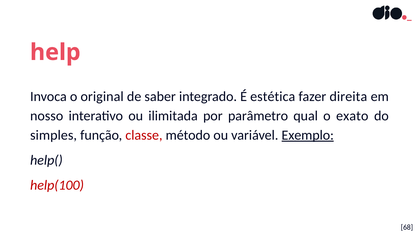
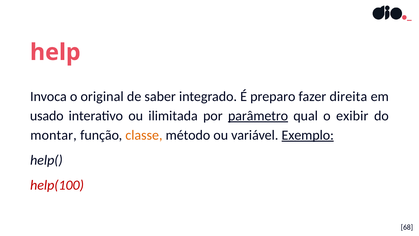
estética: estética -> preparo (273, 96)
nosso: nosso -> usado (47, 116)
parâmetro underline: none -> present (258, 116)
exato: exato -> exibir (352, 116)
simples: simples -> montar (54, 135)
classe colour: red -> orange (144, 135)
